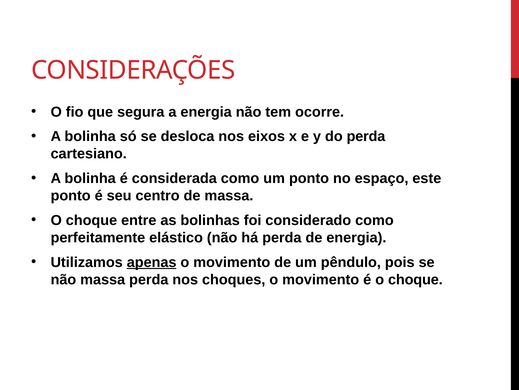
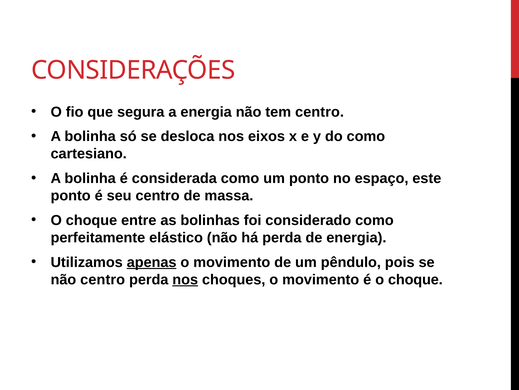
tem ocorre: ocorre -> centro (320, 112)
do perda: perda -> como (366, 136)
não massa: massa -> centro (103, 279)
nos underline: none -> present (185, 279)
